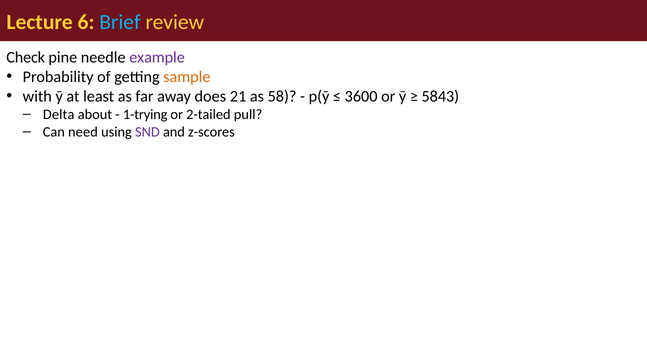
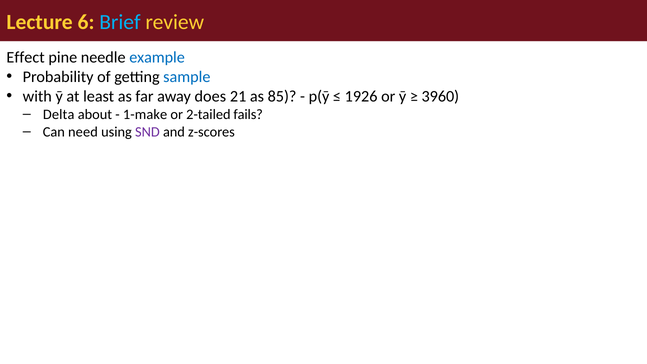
Check: Check -> Effect (26, 58)
example colour: purple -> blue (157, 58)
sample colour: orange -> blue (187, 77)
58: 58 -> 85 (282, 96)
3600: 3600 -> 1926 (361, 96)
5843: 5843 -> 3960 (440, 96)
1-trying: 1-trying -> 1-make (145, 115)
pull: pull -> fails (248, 115)
